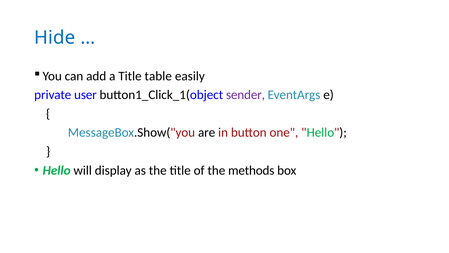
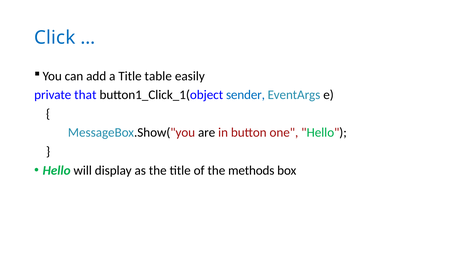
Hide: Hide -> Click (55, 38)
user: user -> that (85, 95)
sender colour: purple -> blue (245, 95)
